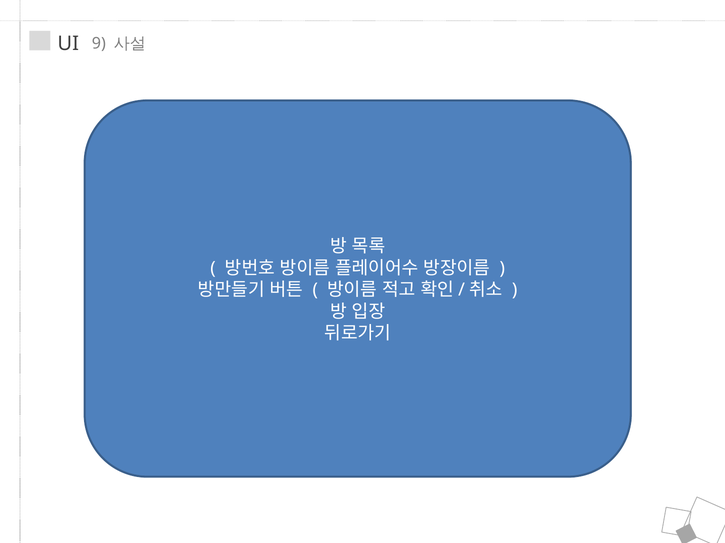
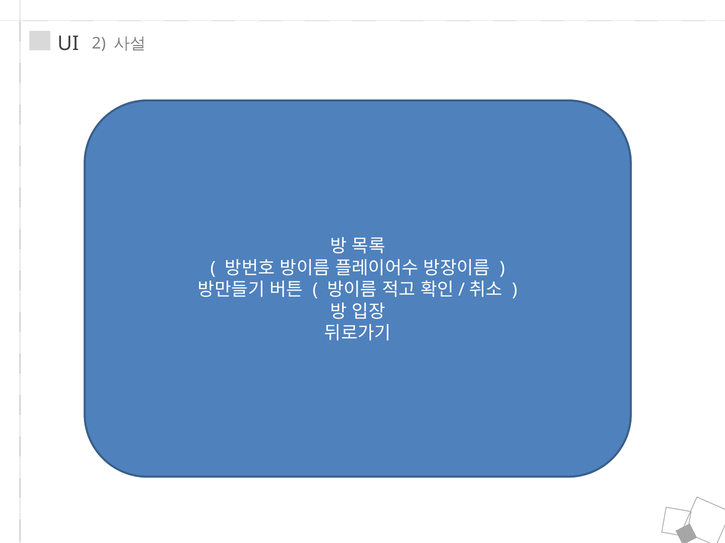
9: 9 -> 2 (99, 43)
